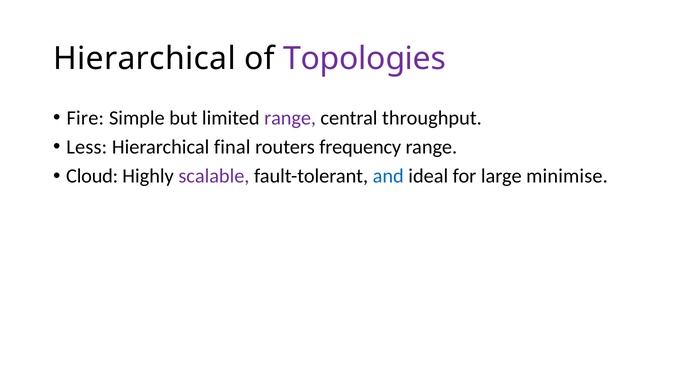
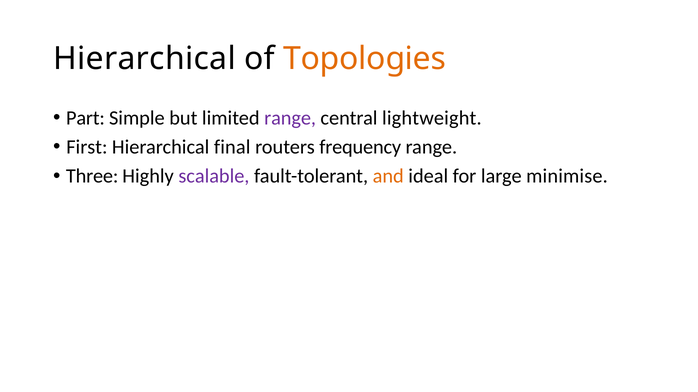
Topologies colour: purple -> orange (365, 59)
Fire: Fire -> Part (85, 118)
throughput: throughput -> lightweight (432, 118)
Less: Less -> First (87, 147)
Cloud: Cloud -> Three (92, 177)
and colour: blue -> orange (388, 177)
